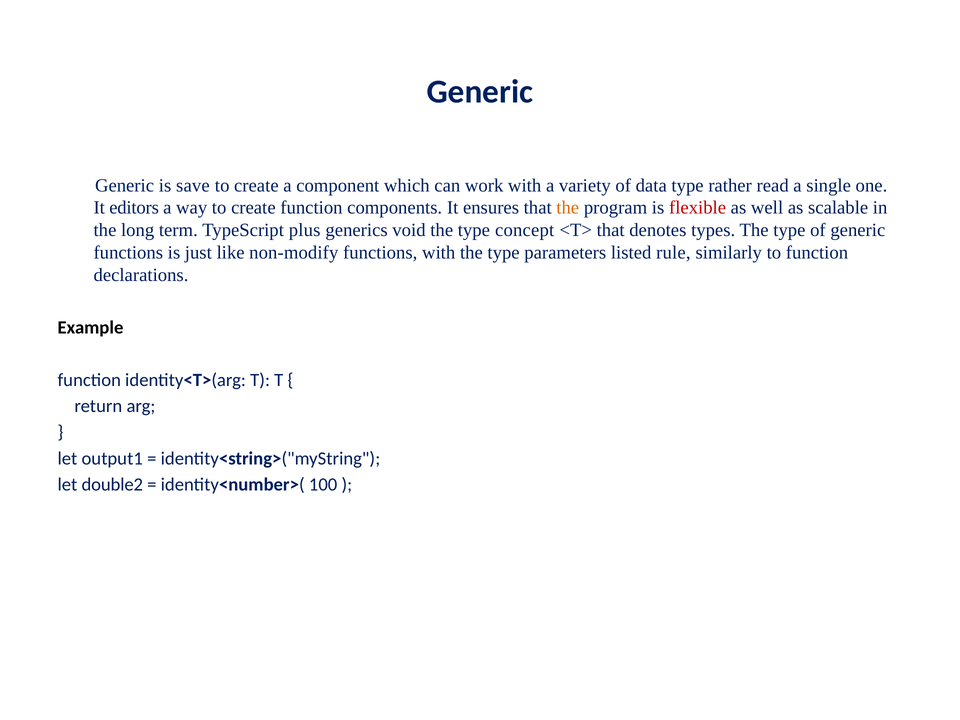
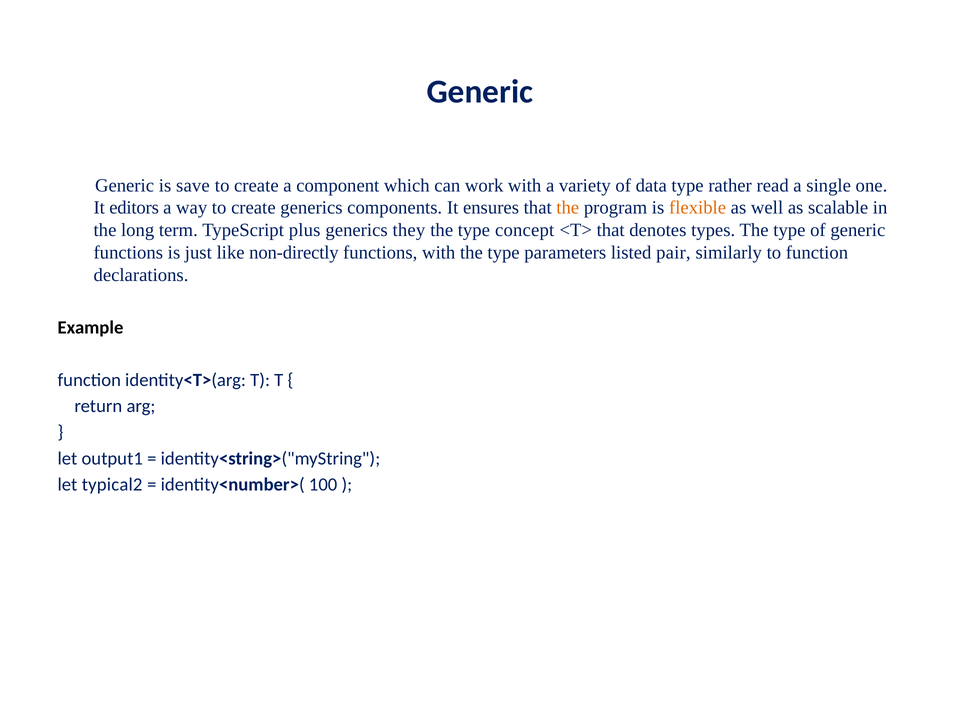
create function: function -> generics (311, 208)
flexible colour: red -> orange (698, 208)
void: void -> they (409, 230)
non-modify: non-modify -> non-directly (294, 253)
rule: rule -> pair (673, 253)
double2: double2 -> typical2 (112, 485)
